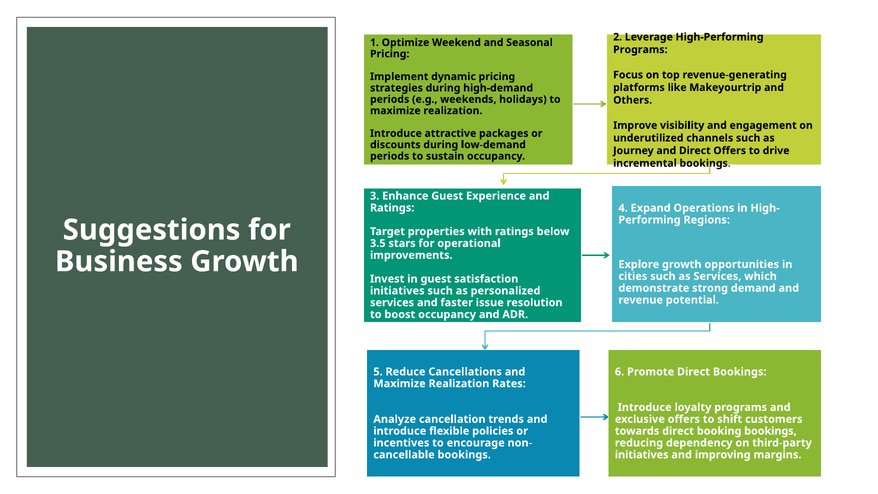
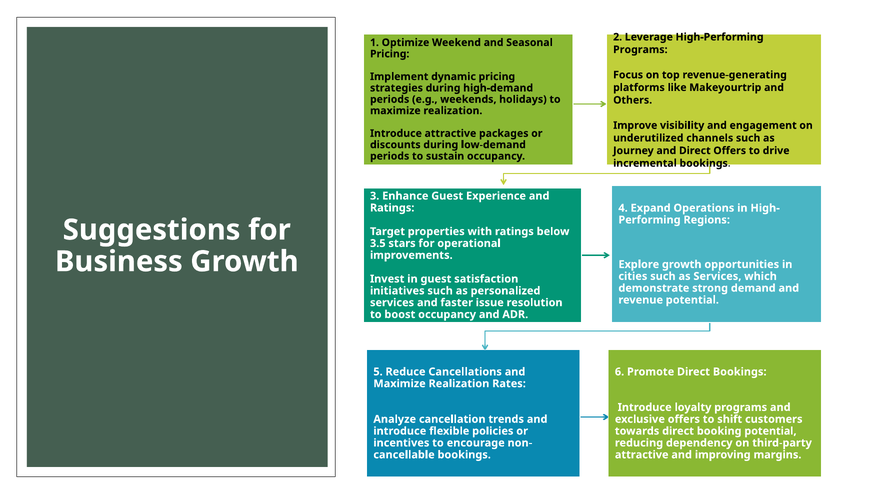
booking bookings: bookings -> potential (770, 431)
initiatives: initiatives -> attractive (642, 455)
